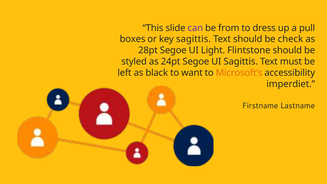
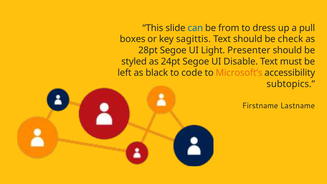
can colour: purple -> blue (195, 28)
Flintstone: Flintstone -> Presenter (249, 50)
UI Sagittis: Sagittis -> Disable (241, 62)
want: want -> code (192, 73)
imperdiet: imperdiet -> subtopics (291, 84)
